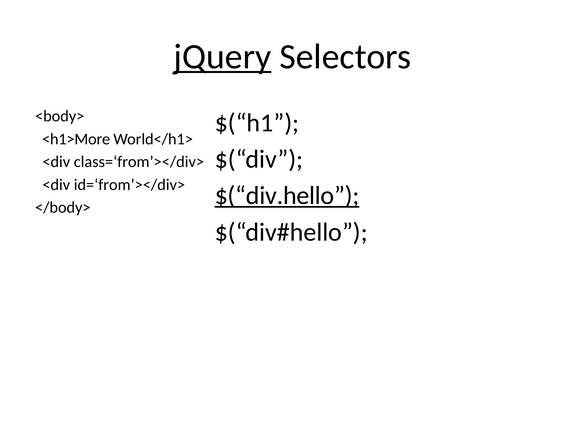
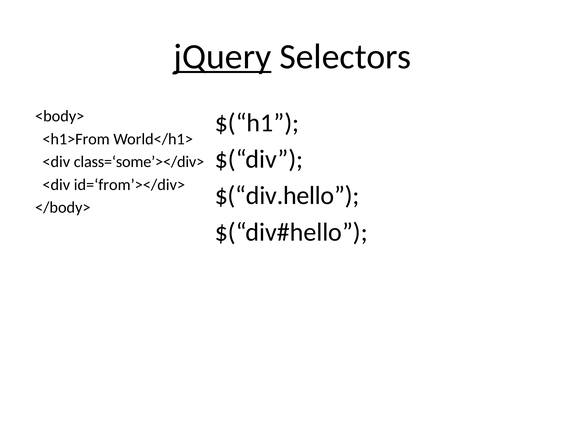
<h1>More: <h1>More -> <h1>From (76, 139)
class=‘from’></div>: class=‘from’></div> -> class=‘some’></div> (139, 162)
$(“div.hello underline: present -> none (287, 196)
